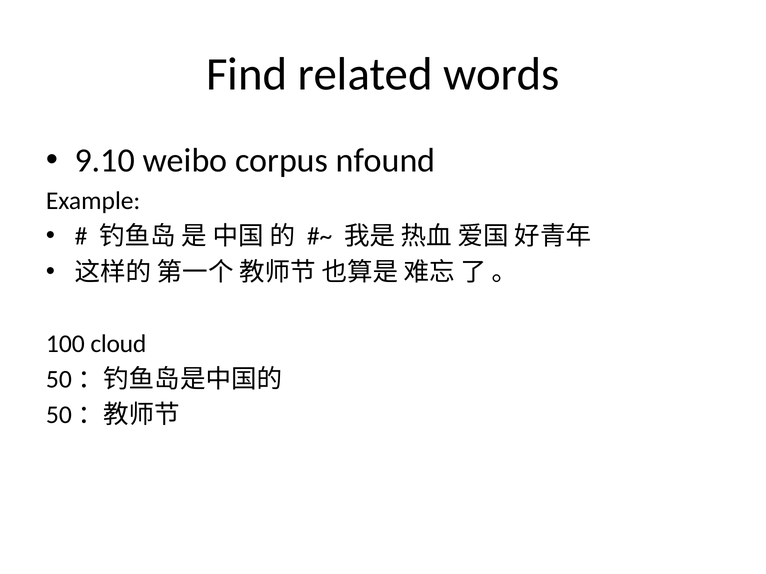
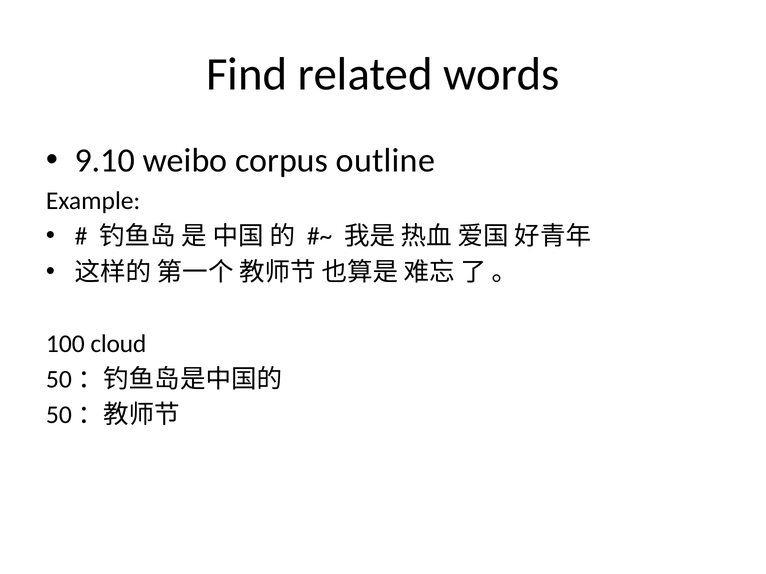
nfound: nfound -> outline (385, 161)
